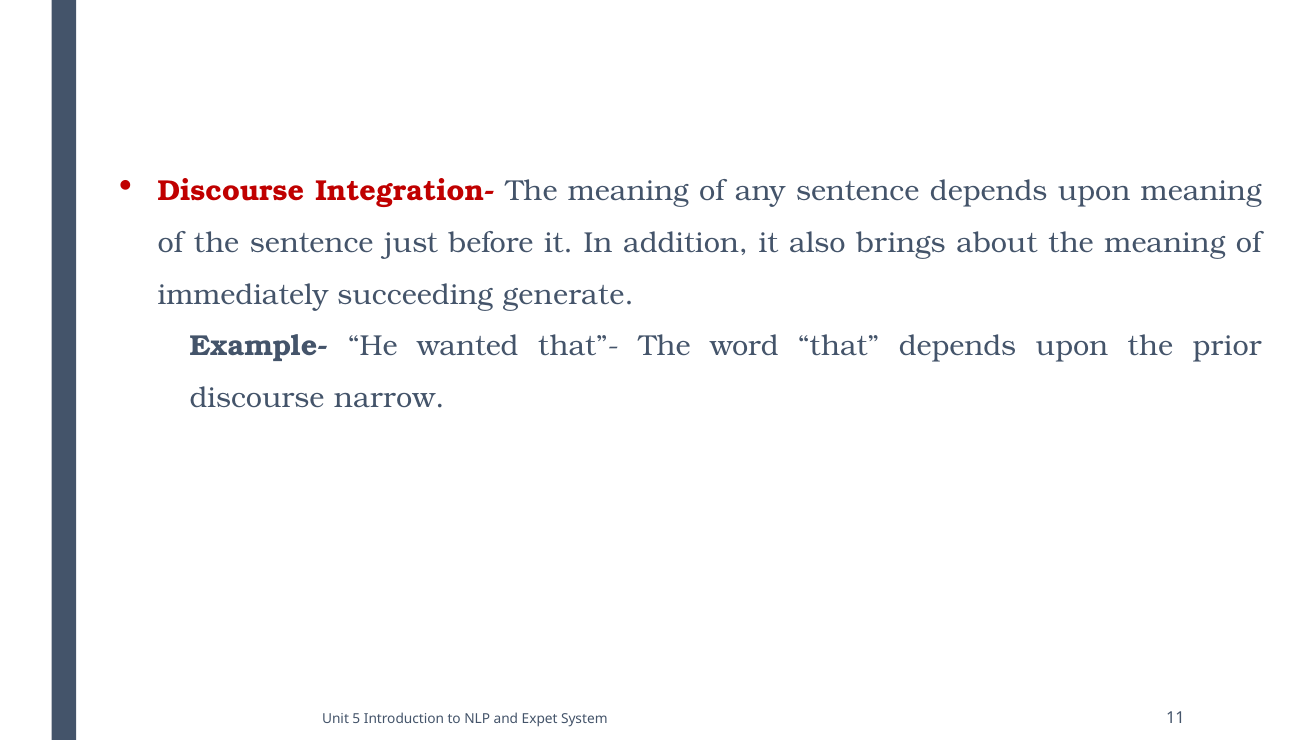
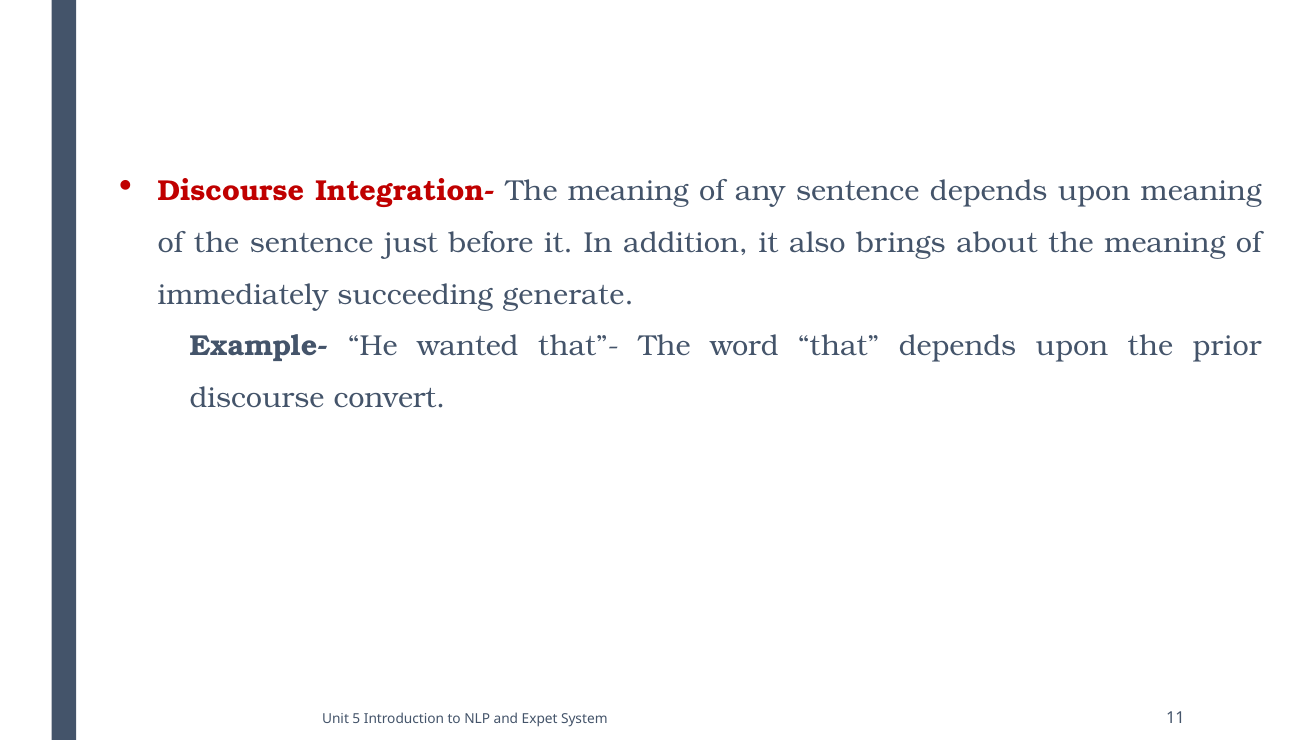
narrow: narrow -> convert (389, 398)
